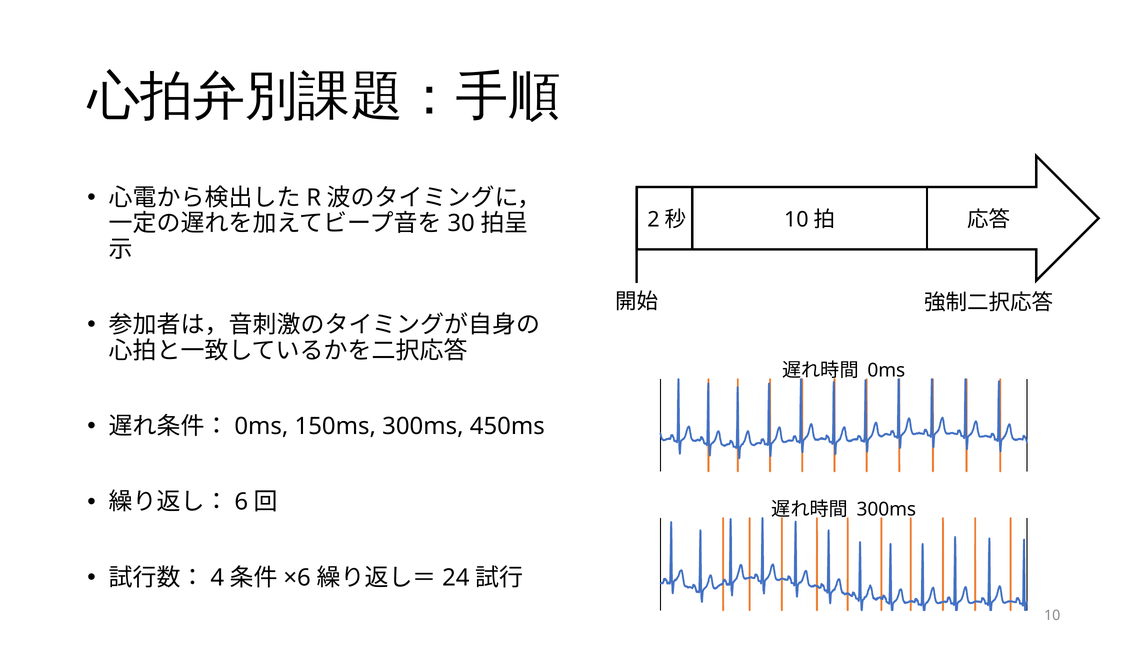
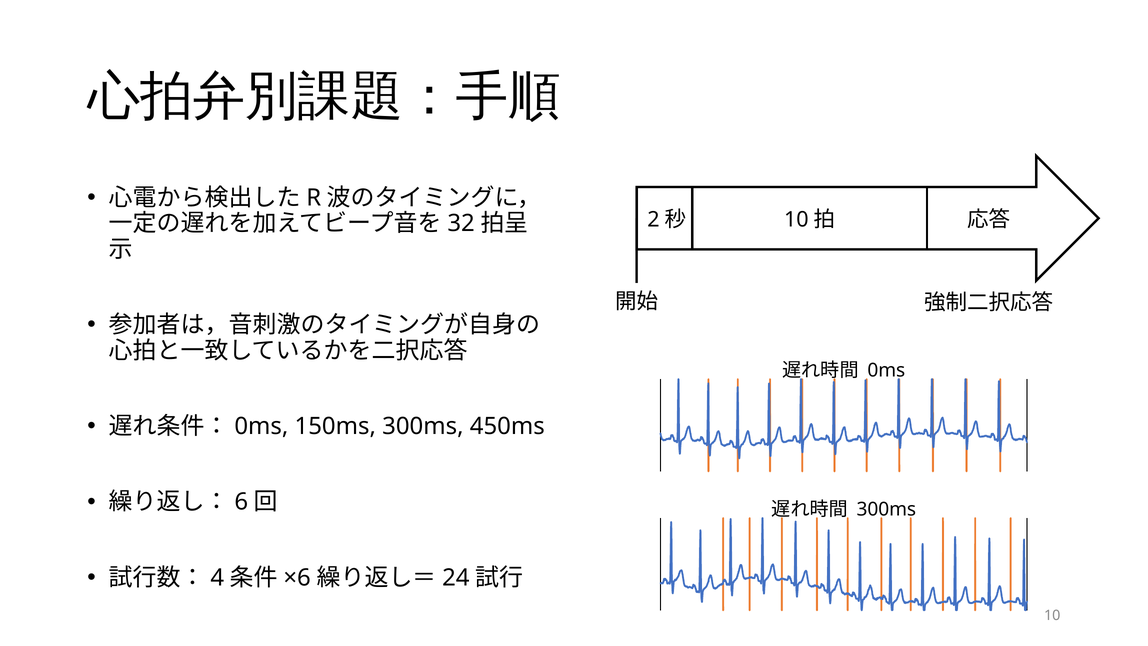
30: 30 -> 32 (461, 223)
